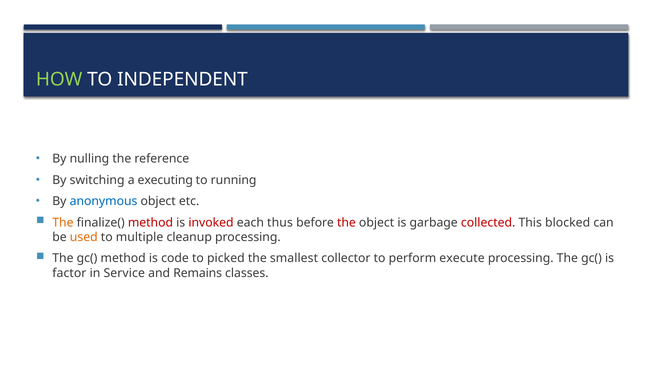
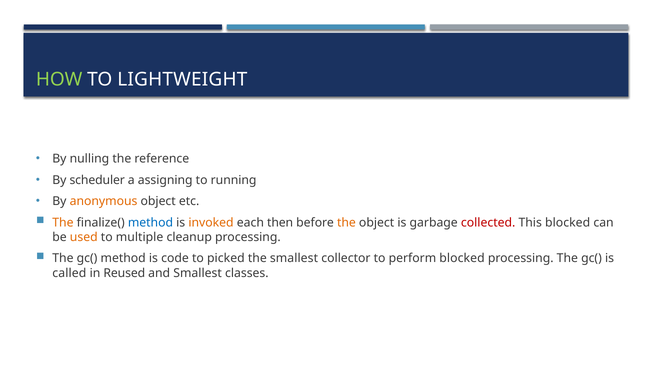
INDEPENDENT: INDEPENDENT -> LIGHTWEIGHT (182, 79)
switching: switching -> scheduler (97, 180)
executing: executing -> assigning (165, 180)
anonymous colour: blue -> orange (104, 201)
method colour: red -> blue (150, 222)
invoked colour: red -> orange (211, 222)
thus: thus -> then (280, 222)
the colour: red -> orange (346, 222)
perform execute: execute -> blocked (462, 258)
factor: factor -> called (69, 273)
Service: Service -> Reused (124, 273)
and Remains: Remains -> Smallest (198, 273)
